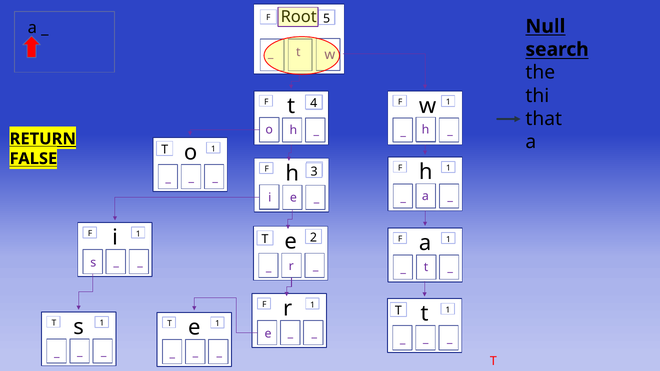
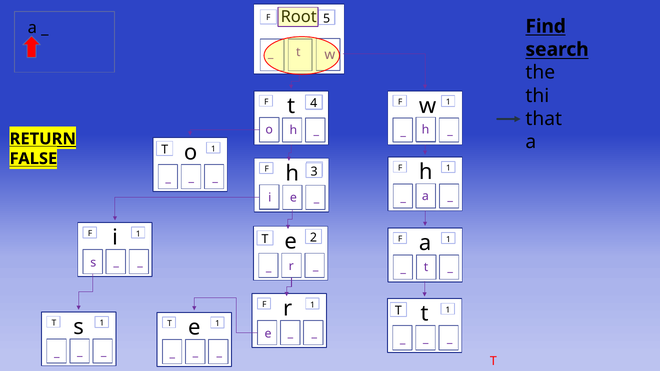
Null: Null -> Find (546, 26)
